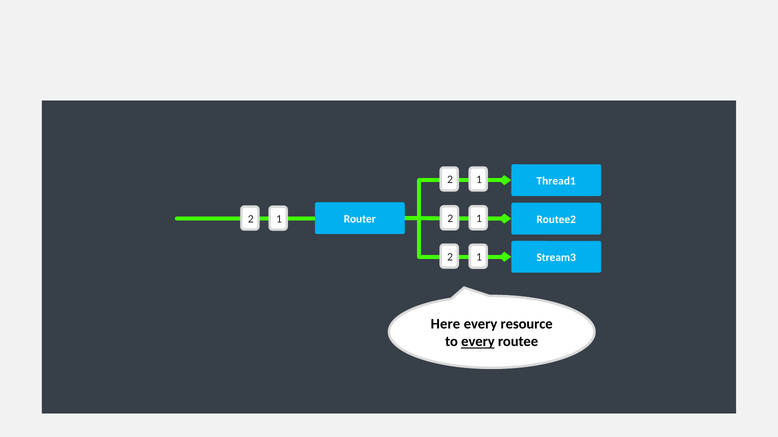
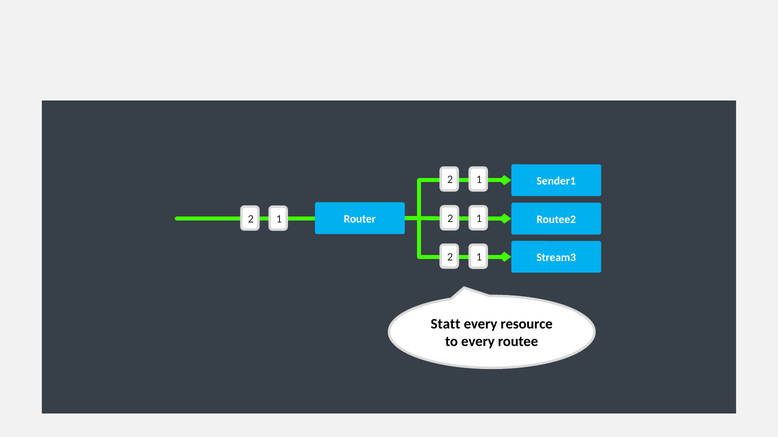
Thread1: Thread1 -> Sender1 (556, 181)
Here: Here -> Statt (445, 325)
every underline: present -> none (478, 342)
